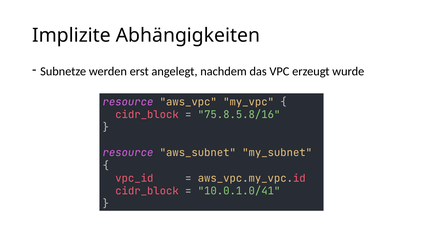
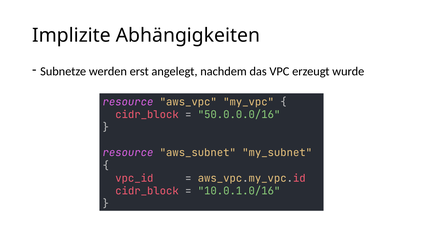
75.8.5.8/16: 75.8.5.8/16 -> 50.0.0.0/16 (239, 115)
10.0.1.0/41: 10.0.1.0/41 -> 10.0.1.0/16 (239, 191)
